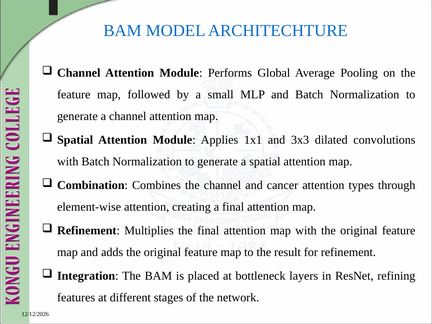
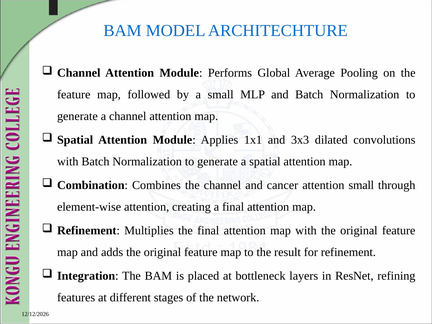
attention types: types -> small (361, 185)
